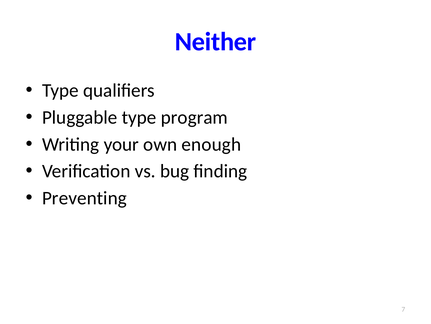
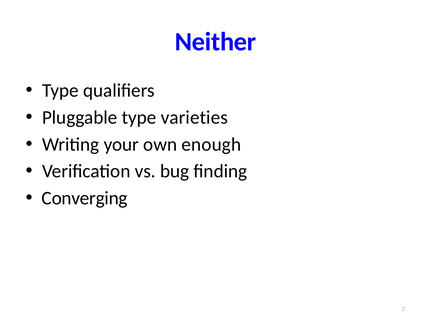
program: program -> varieties (194, 117)
Preventing: Preventing -> Converging (85, 198)
